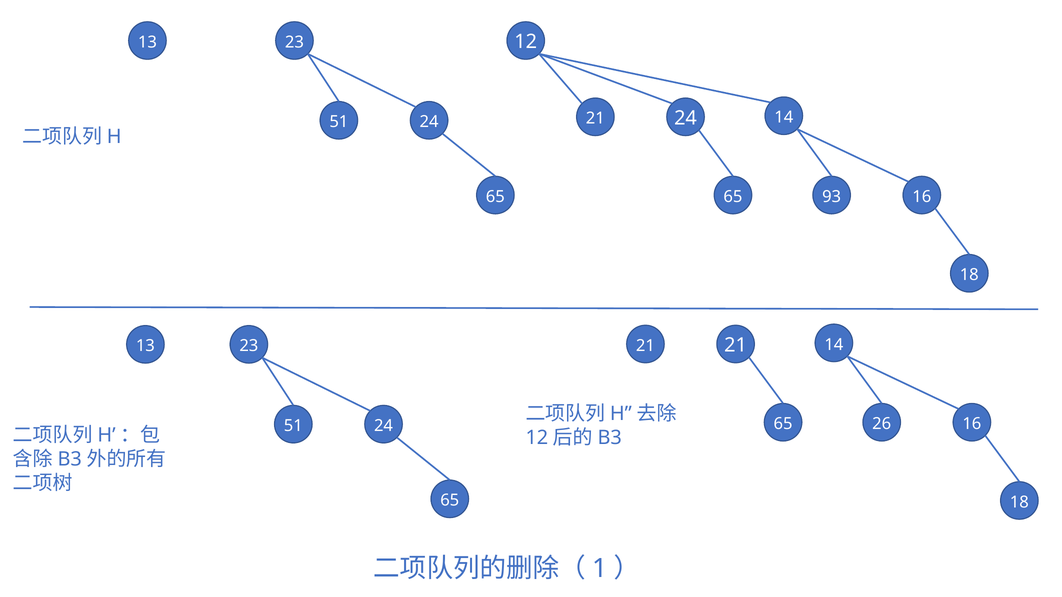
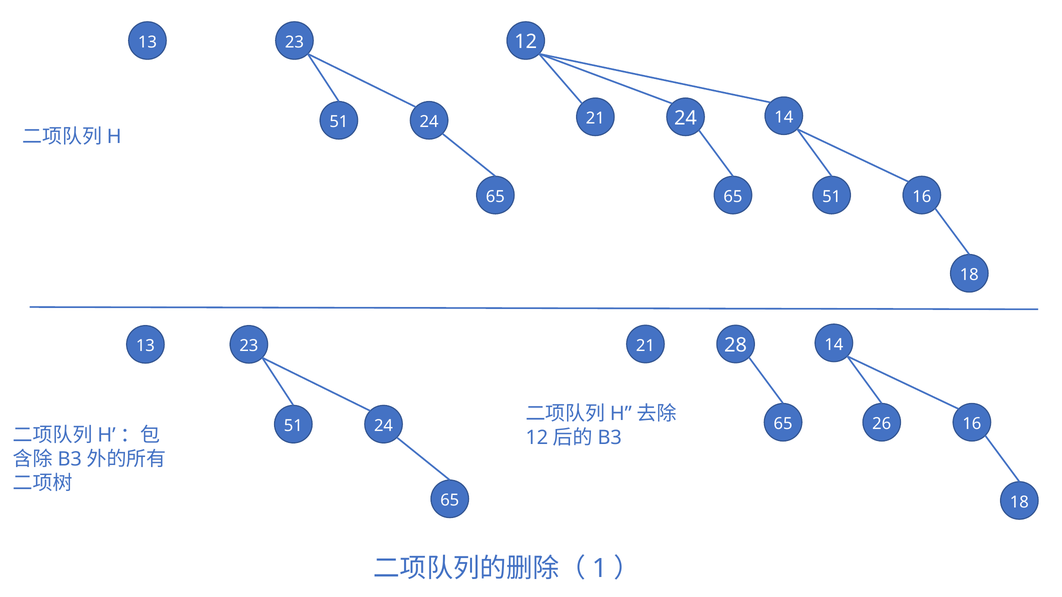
65 93: 93 -> 51 (832, 197)
21 21: 21 -> 28 (736, 346)
